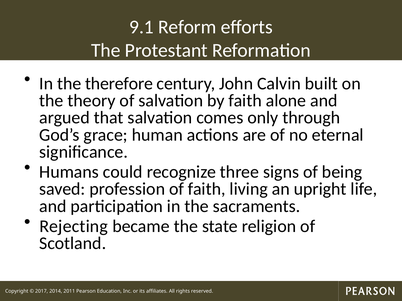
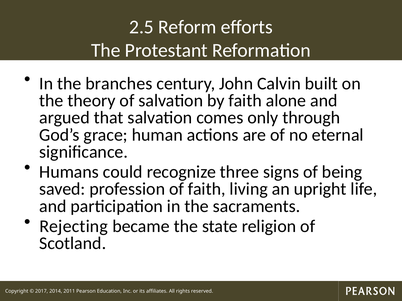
9.1: 9.1 -> 2.5 (142, 27)
therefore: therefore -> branches (119, 84)
